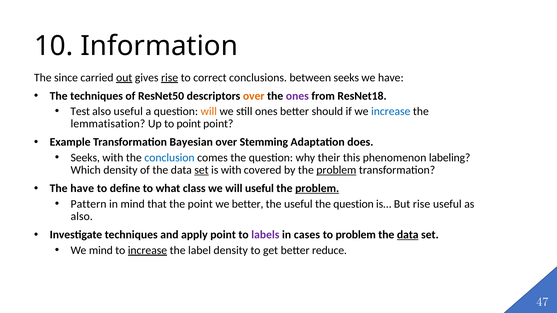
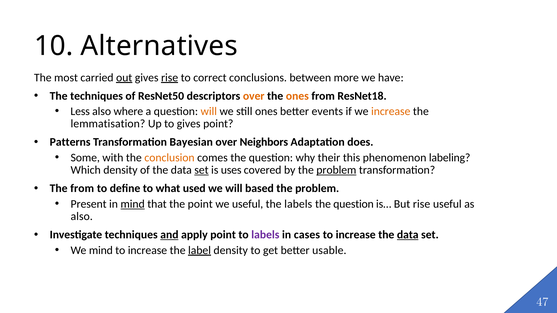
Information: Information -> Alternatives (159, 46)
since: since -> most (66, 78)
between seeks: seeks -> more (346, 78)
ones colour: purple -> orange (297, 96)
Test: Test -> Less (80, 111)
also useful: useful -> where (128, 111)
should: should -> events (327, 111)
increase colour: blue -> orange (391, 111)
to point: point -> gives (189, 124)
Example: Example -> Patterns (70, 142)
Stemming: Stemming -> Neighbors (264, 142)
Seeks: Seeks -> Some (85, 158)
conclusion colour: blue -> orange (169, 158)
is with: with -> uses (231, 170)
The have: have -> from (82, 189)
class: class -> used (194, 189)
will useful: useful -> based (259, 189)
problem underline: present -> none (317, 189)
Pattern: Pattern -> Present (89, 204)
mind underline: none -> present (133, 204)
we better: better -> useful (248, 204)
the useful: useful -> labels (298, 204)
and underline: none -> present (169, 235)
problem: problem -> increase (356, 235)
increase underline: present -> none (147, 250)
label underline: none -> present (200, 250)
reduce: reduce -> usable (329, 250)
